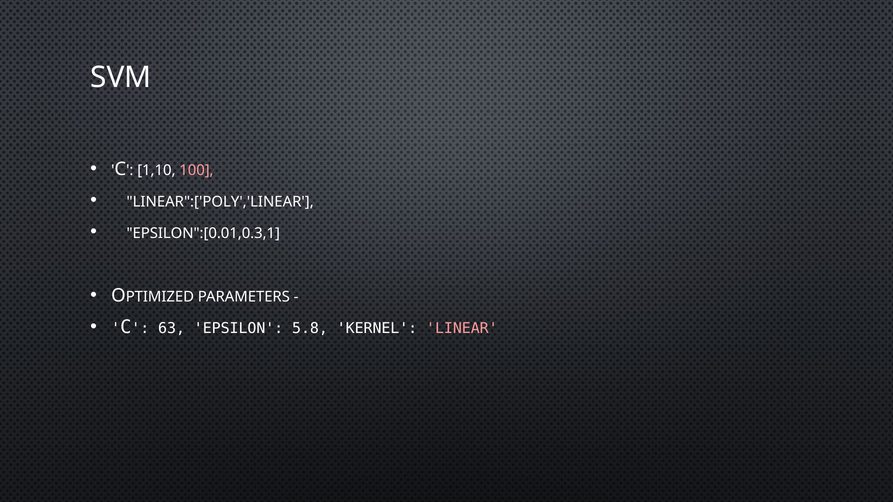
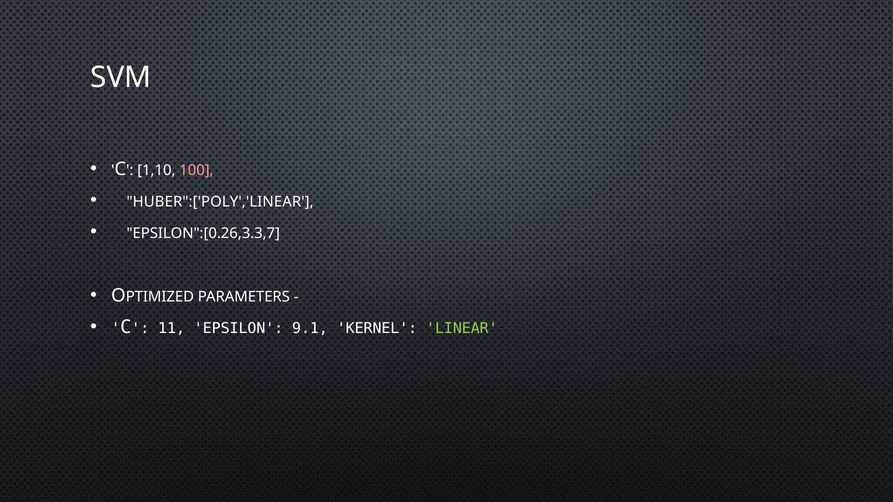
LINEAR":['POLY','LINEAR: LINEAR":['POLY','LINEAR -> HUBER":['POLY','LINEAR (220, 202)
EPSILON":[0.01,0.3,1: EPSILON":[0.01,0.3,1 -> EPSILON":[0.26,3.3,7 (203, 234)
63: 63 -> 11 (172, 329)
5.8: 5.8 -> 9.1 (310, 329)
LINEAR colour: pink -> light green (462, 329)
